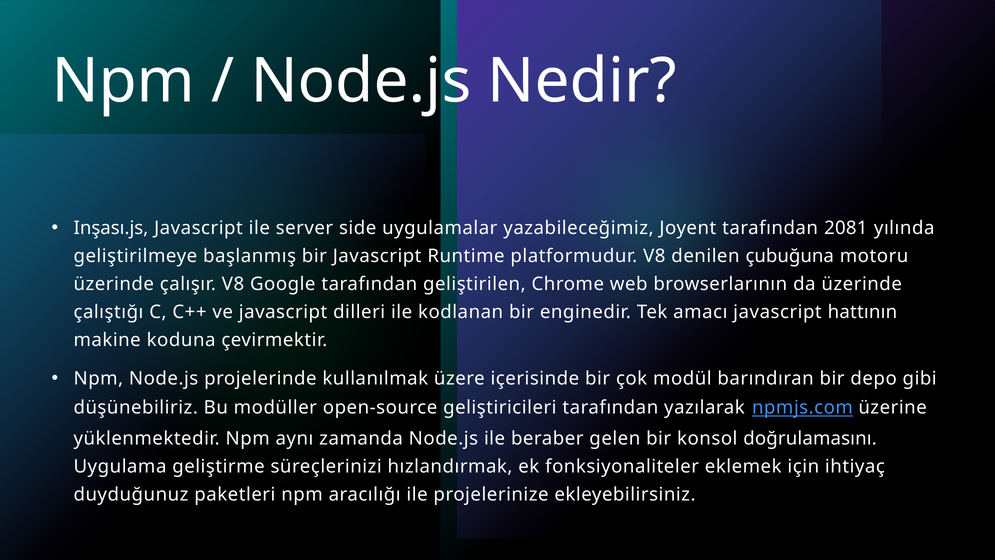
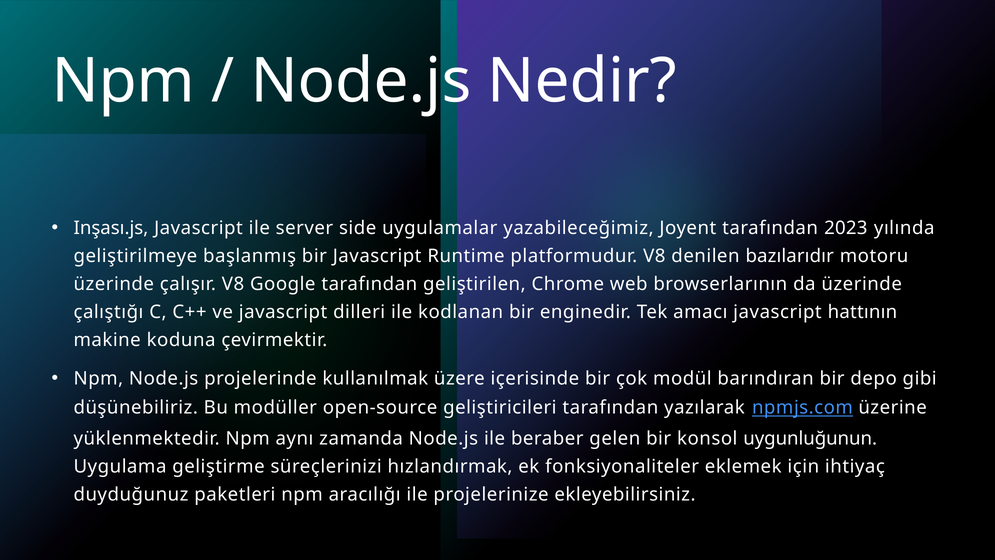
2081: 2081 -> 2023 (846, 228)
çubuğuna: çubuğuna -> bazılarıdır (790, 256)
doğrulamasını: doğrulamasını -> uygunluğunun (810, 438)
